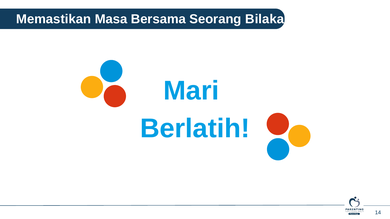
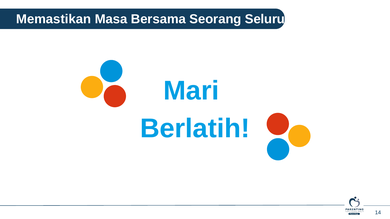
Bilakah: Bilakah -> Seluruh (269, 19)
